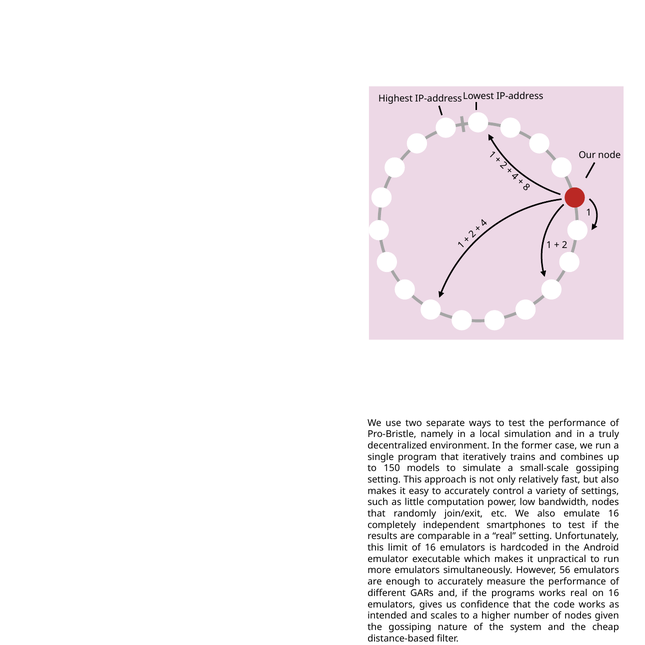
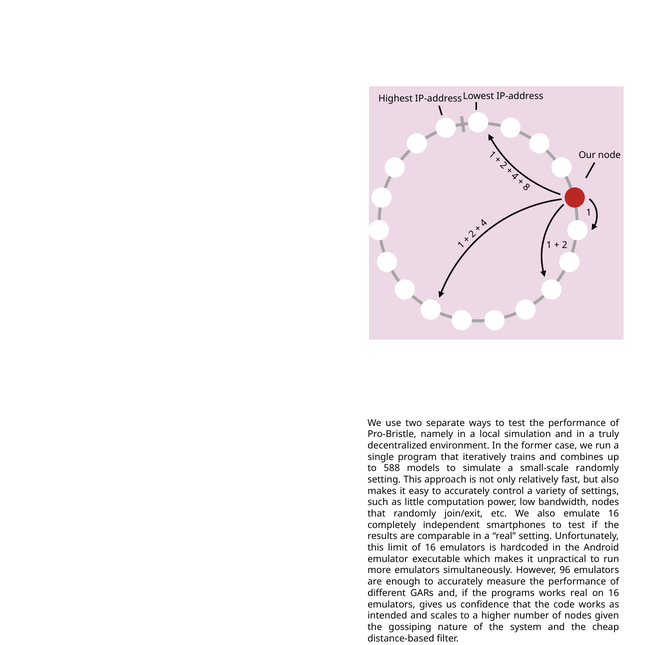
150: 150 -> 588 (392, 468)
small-scale gossiping: gossiping -> randomly (597, 468)
56: 56 -> 96 (565, 570)
